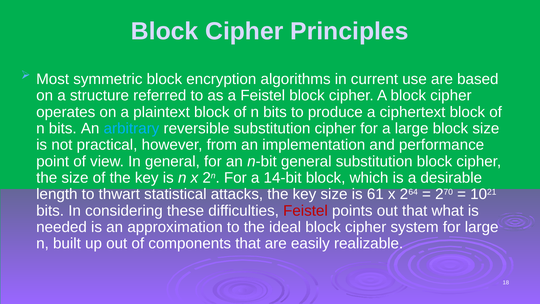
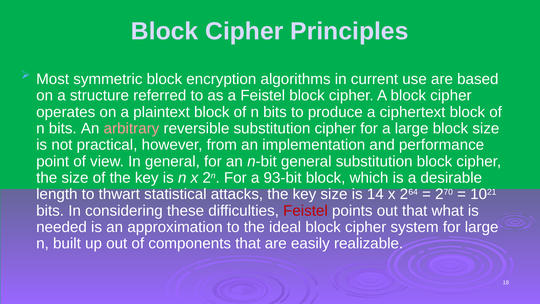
arbitrary colour: light blue -> pink (131, 128)
14-bit: 14-bit -> 93-bit (283, 178)
61: 61 -> 14 (375, 194)
